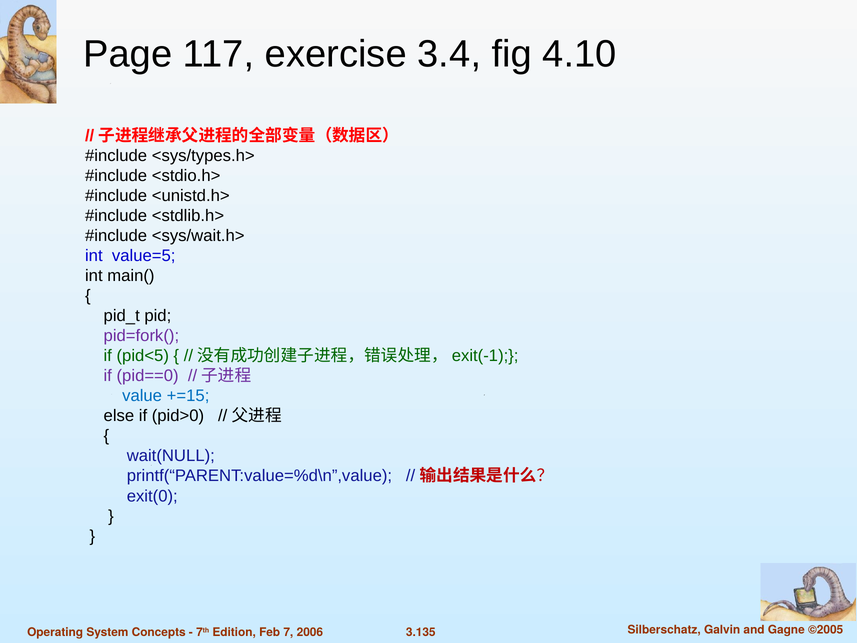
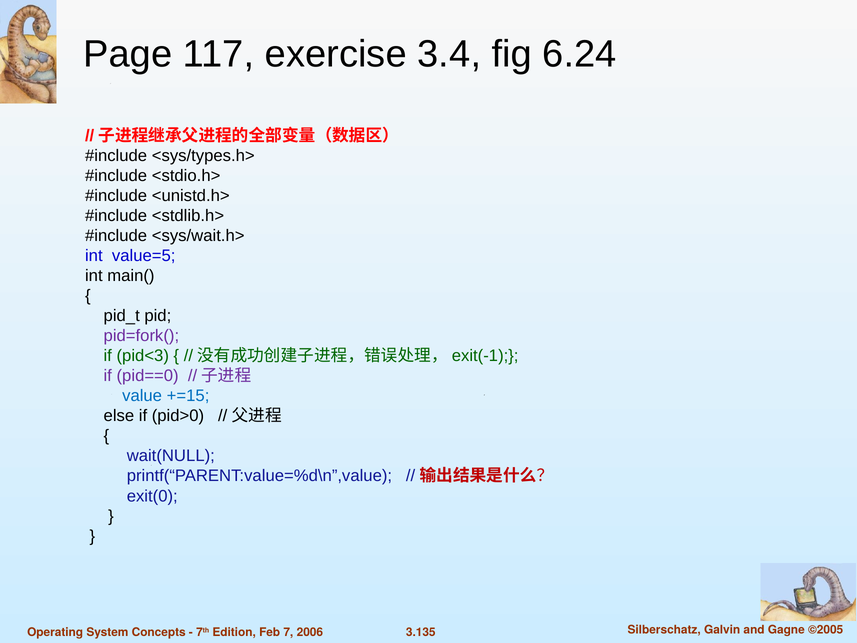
4.10: 4.10 -> 6.24 (580, 54)
pid<5: pid<5 -> pid<3 (143, 356)
